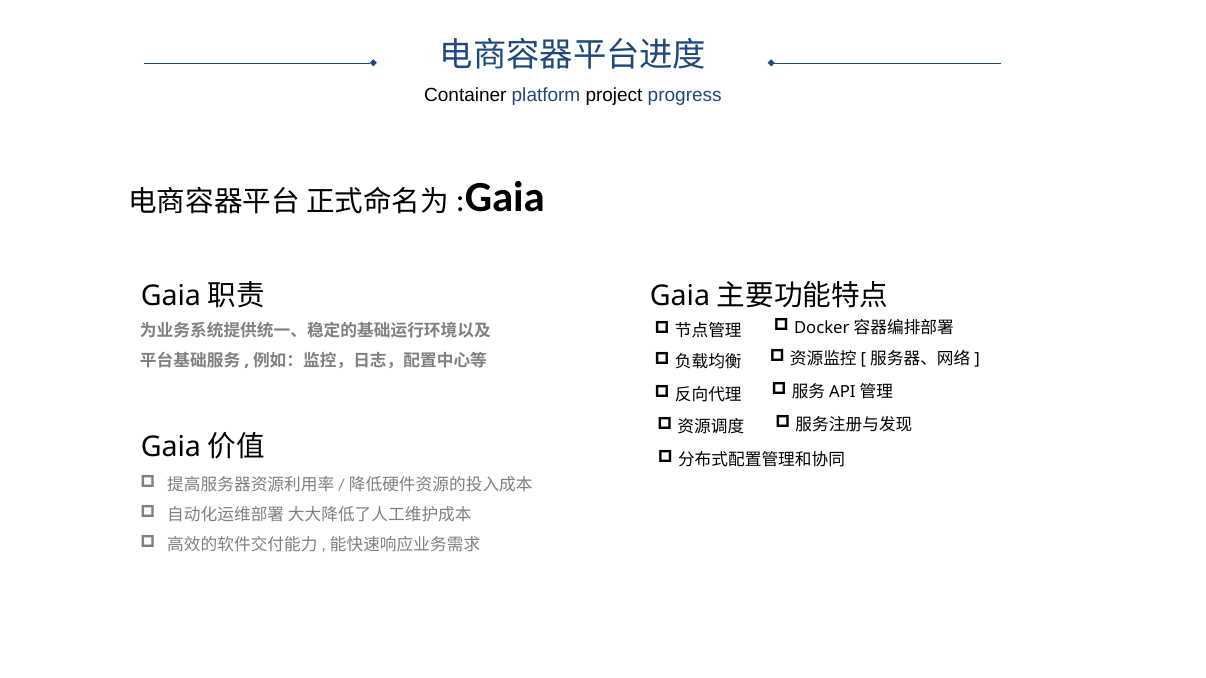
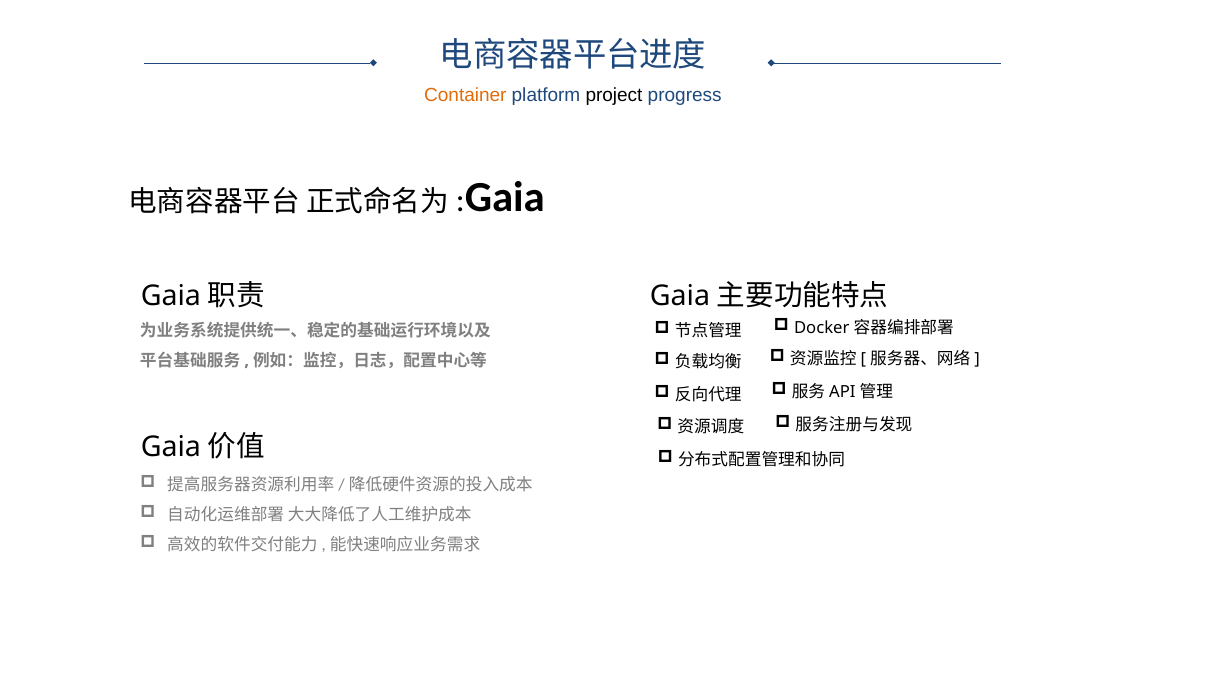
Container colour: black -> orange (465, 95)
